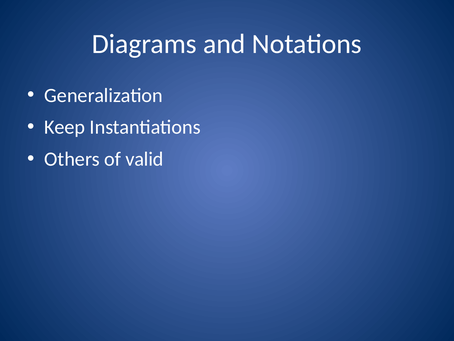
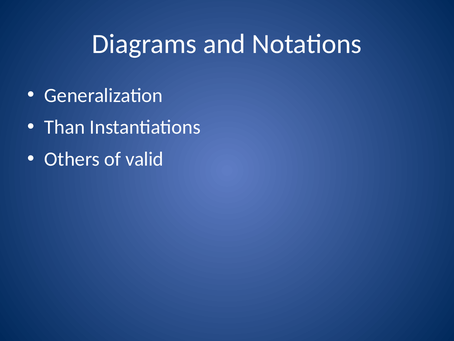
Keep: Keep -> Than (65, 127)
